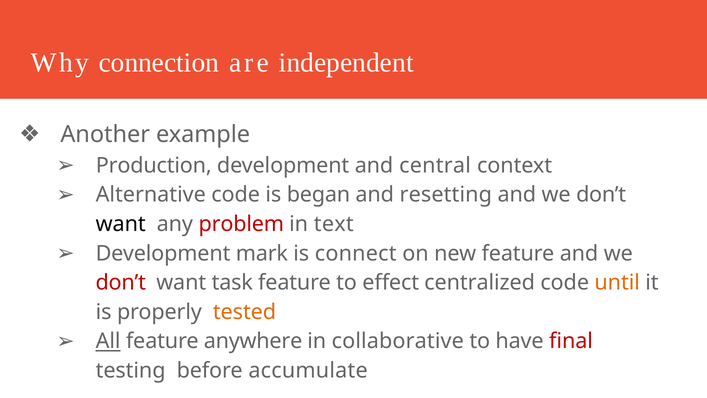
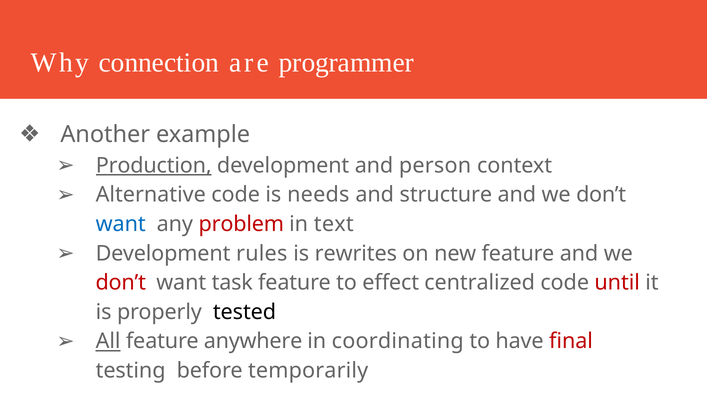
independent: independent -> programmer (346, 63)
Production underline: none -> present (154, 165)
central: central -> person (435, 165)
began: began -> needs (318, 195)
resetting: resetting -> structure (446, 195)
want colour: black -> blue (121, 224)
mark: mark -> rules (262, 253)
connect: connect -> rewrites (356, 253)
until colour: orange -> red (617, 282)
tested colour: orange -> black (245, 312)
collaborative: collaborative -> coordinating (398, 341)
accumulate: accumulate -> temporarily (308, 370)
